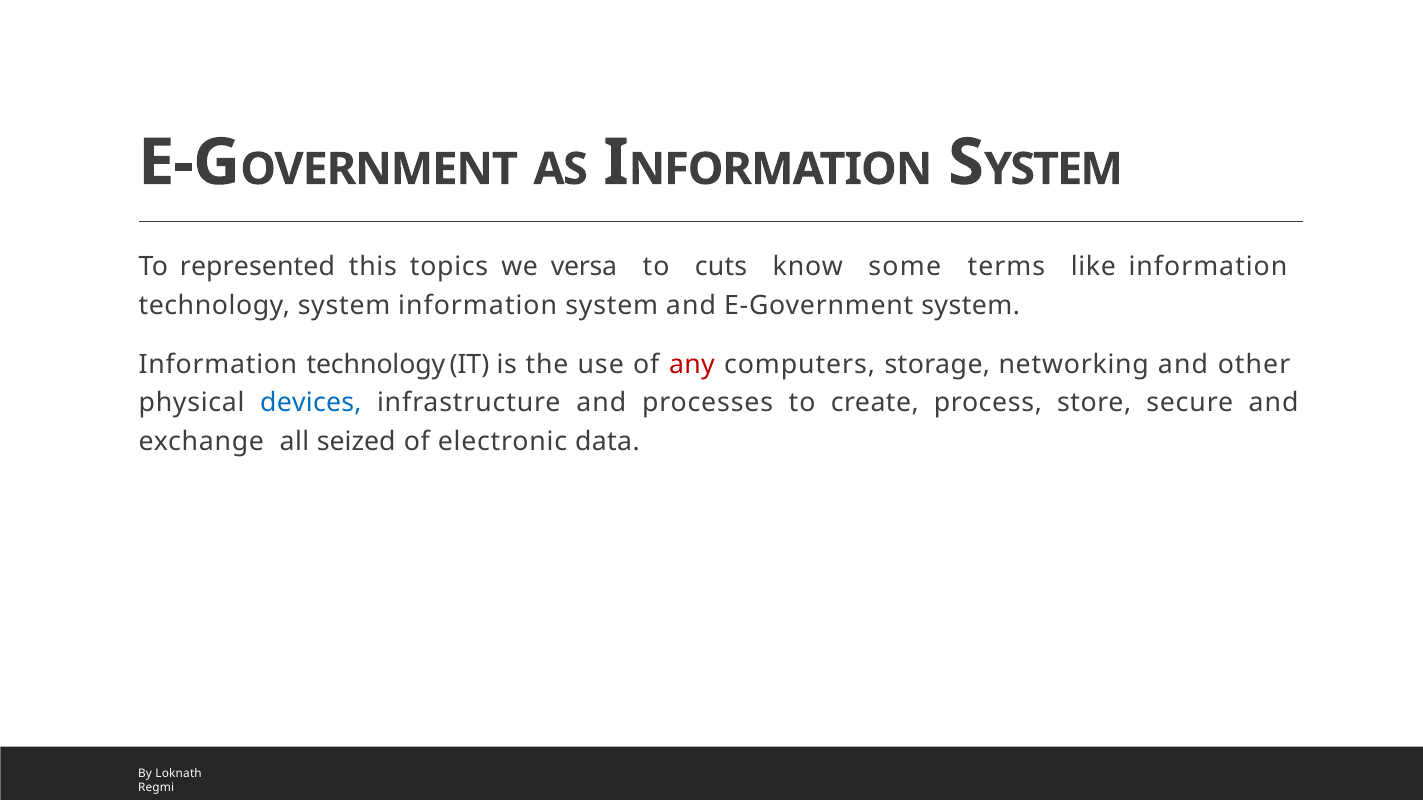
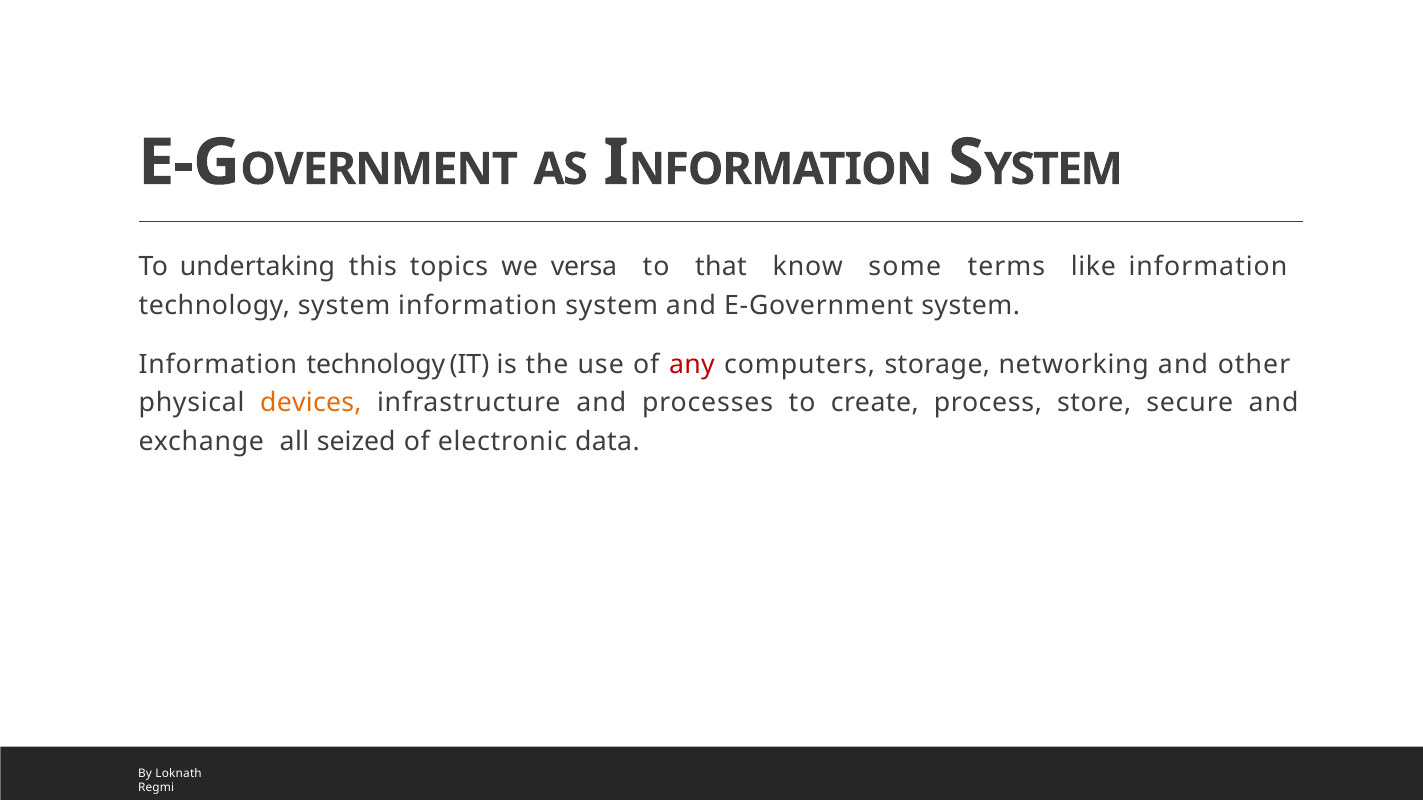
represented: represented -> undertaking (257, 267)
cuts: cuts -> that (721, 267)
devices colour: blue -> orange (311, 403)
